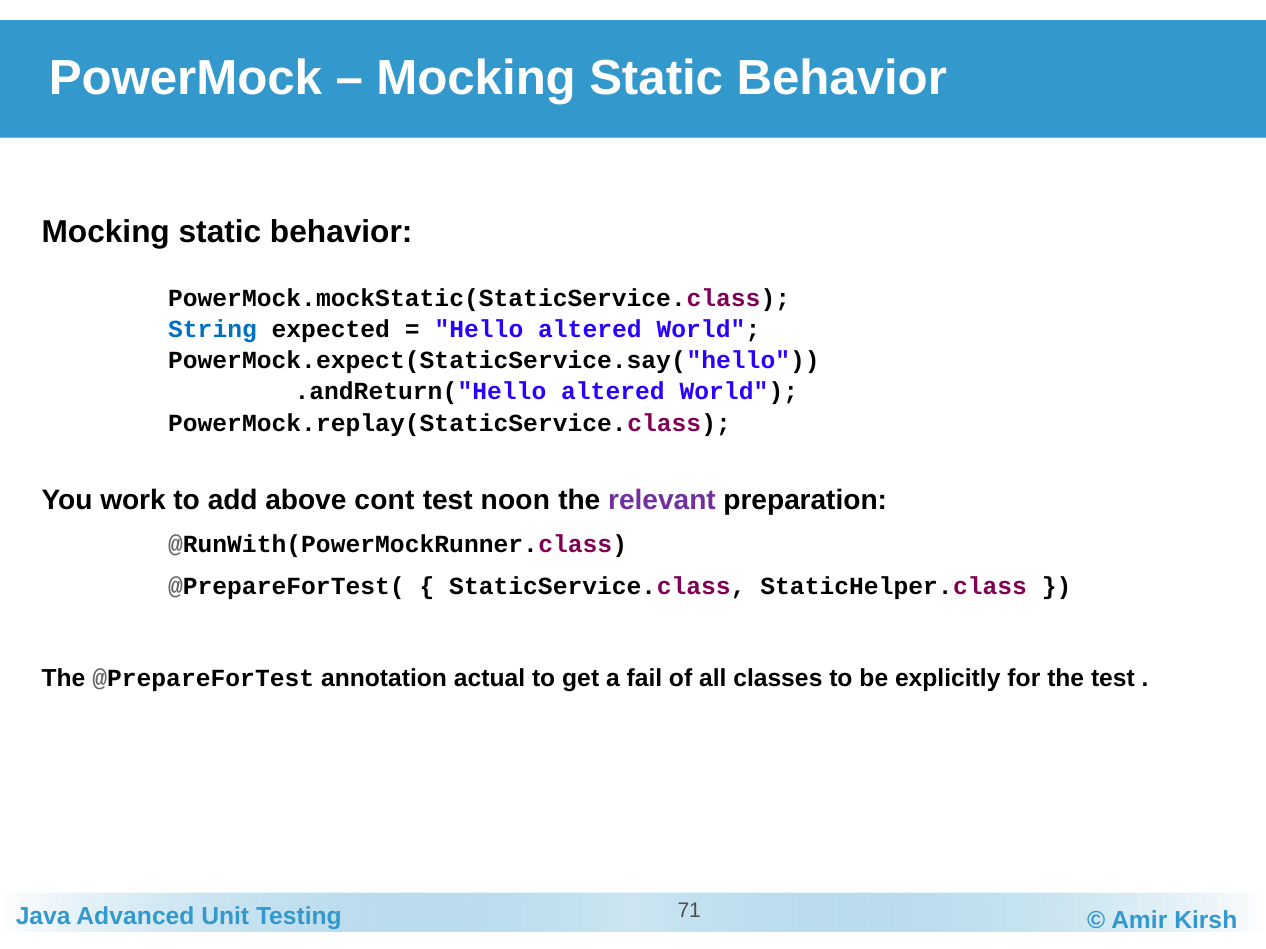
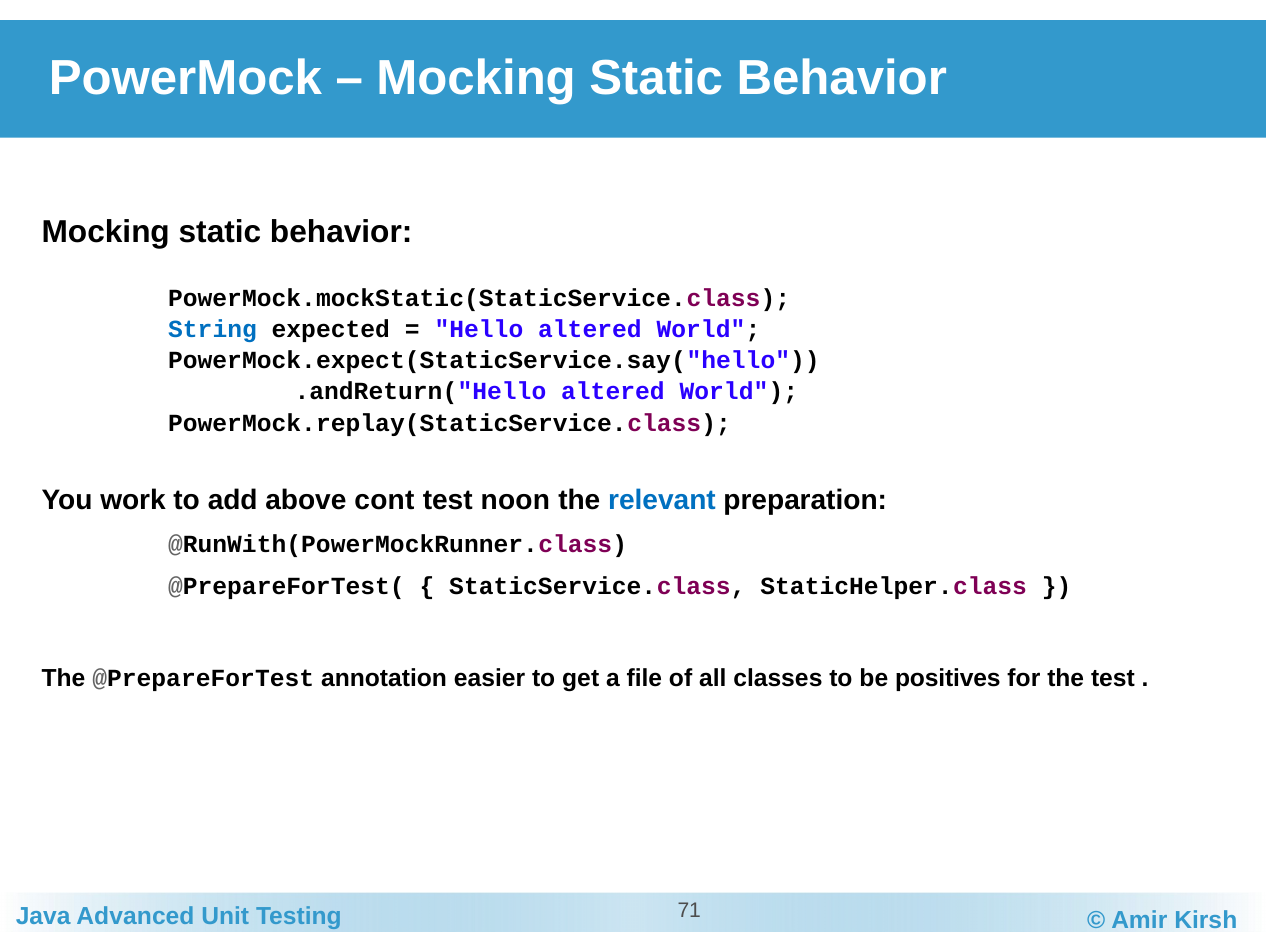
relevant colour: purple -> blue (662, 501)
actual: actual -> easier (490, 678)
fail: fail -> file (644, 678)
explicitly: explicitly -> positives (948, 678)
